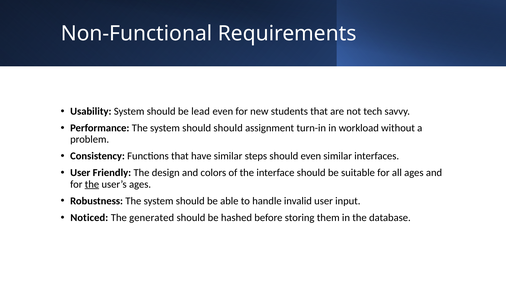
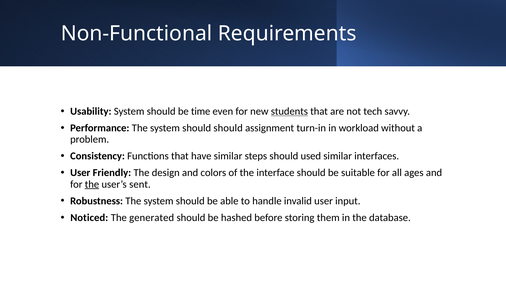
lead: lead -> time (201, 111)
students underline: none -> present (289, 111)
should even: even -> used (311, 156)
user’s ages: ages -> sent (140, 184)
